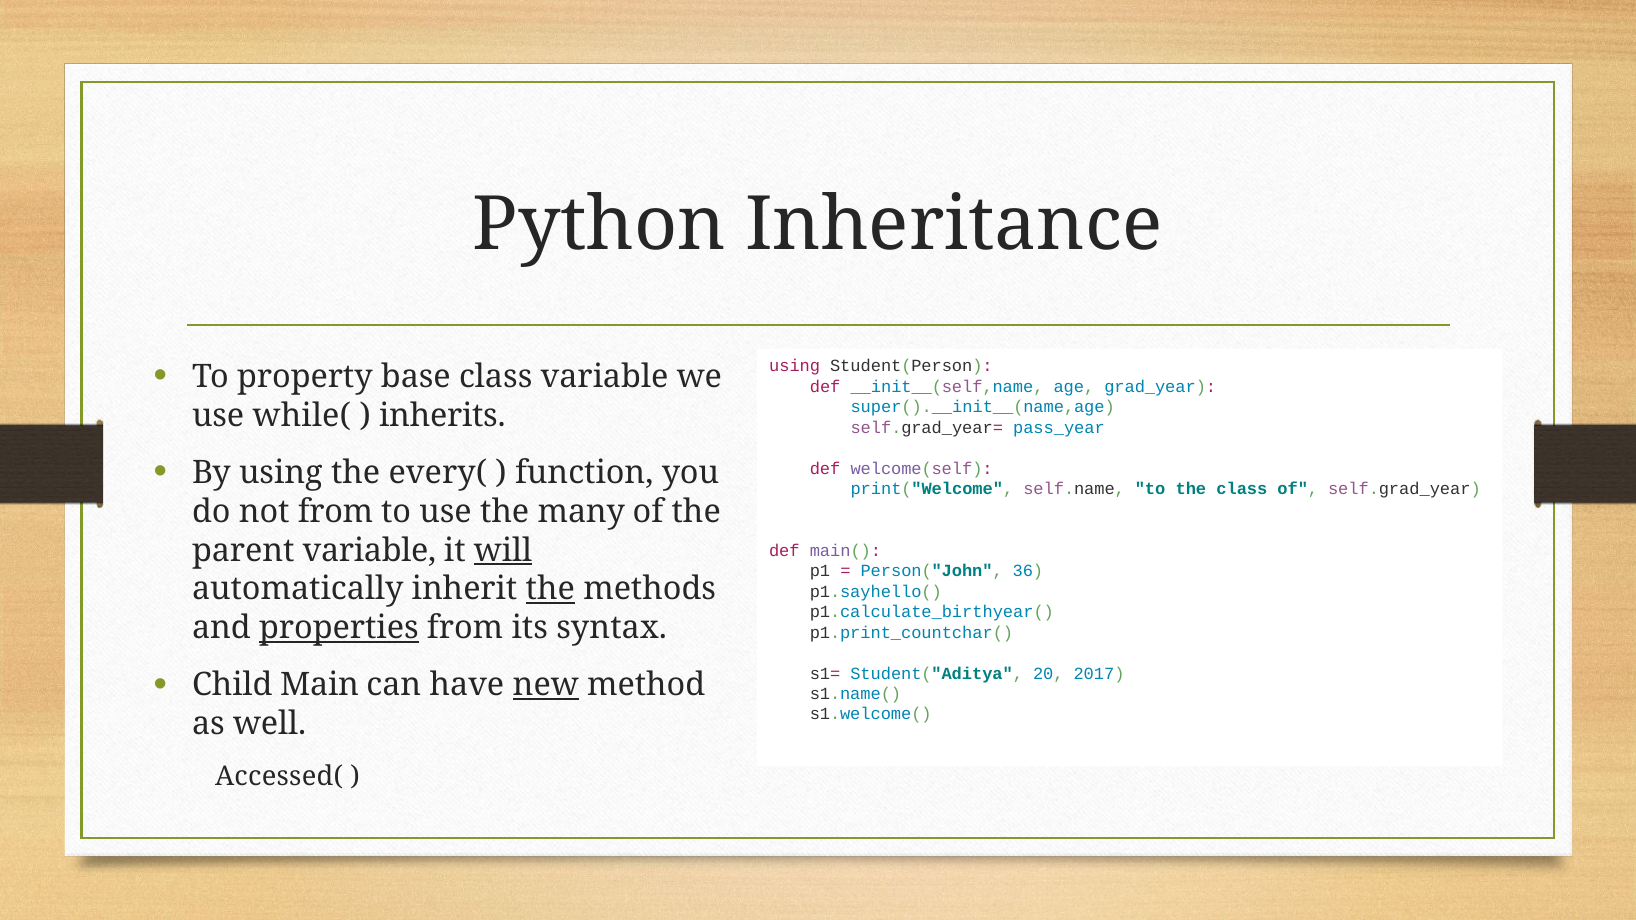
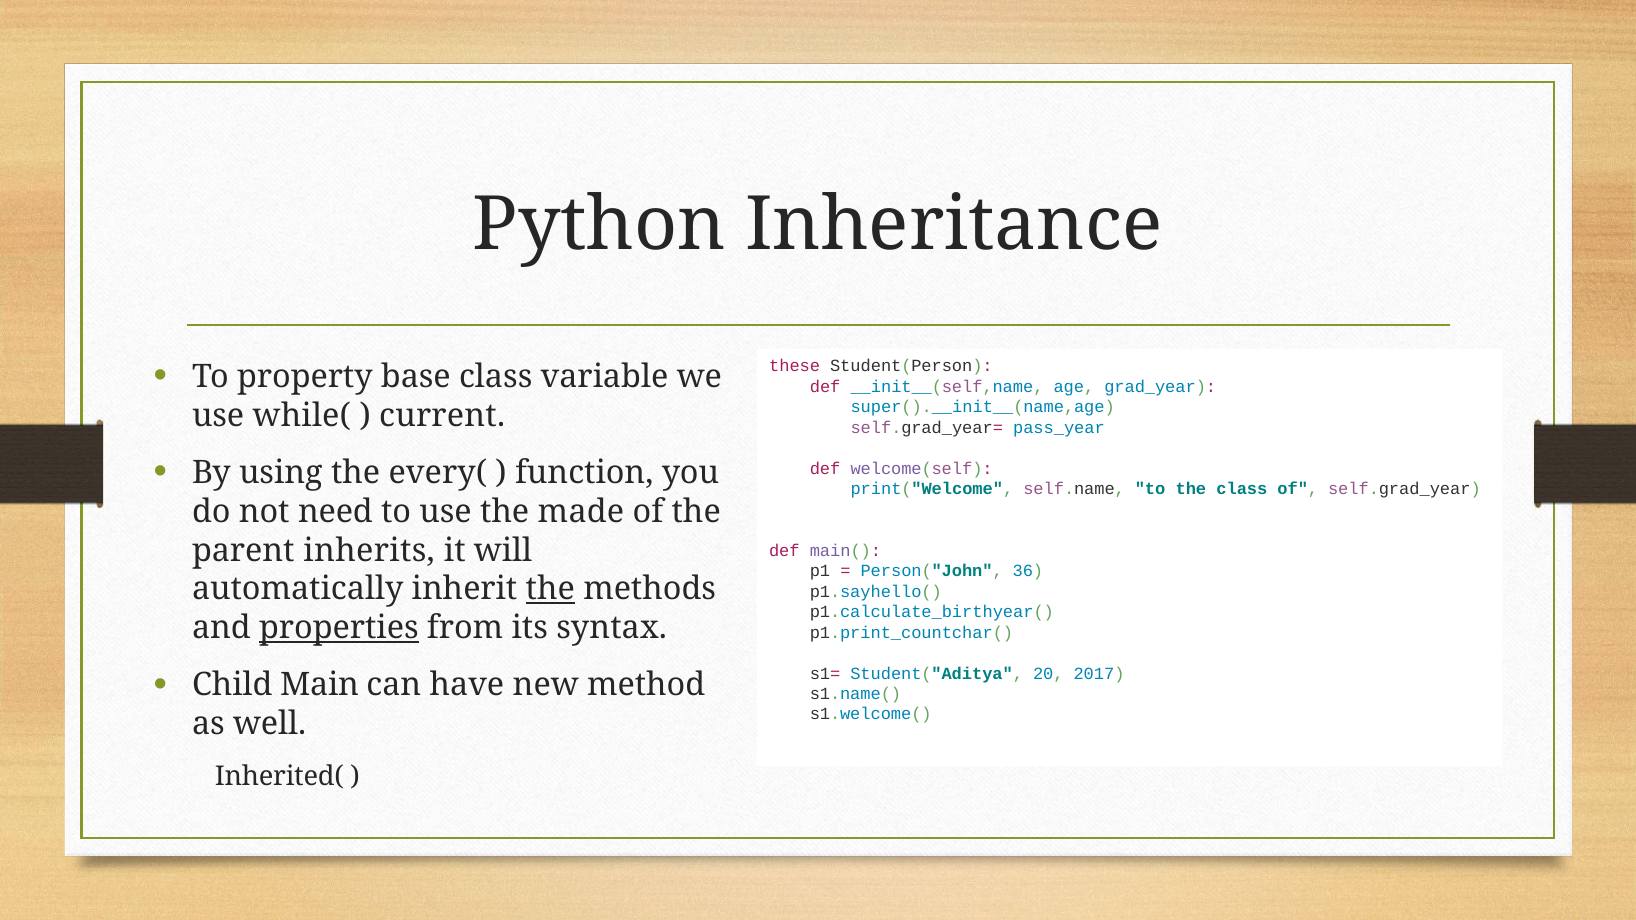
using: using -> these (795, 366)
inherits: inherits -> current (442, 416)
not from: from -> need (335, 512)
many: many -> made (581, 512)
parent variable: variable -> inherits (369, 551)
will underline: present -> none (503, 551)
new underline: present -> none (546, 685)
Accessed(: Accessed( -> Inherited( (279, 777)
